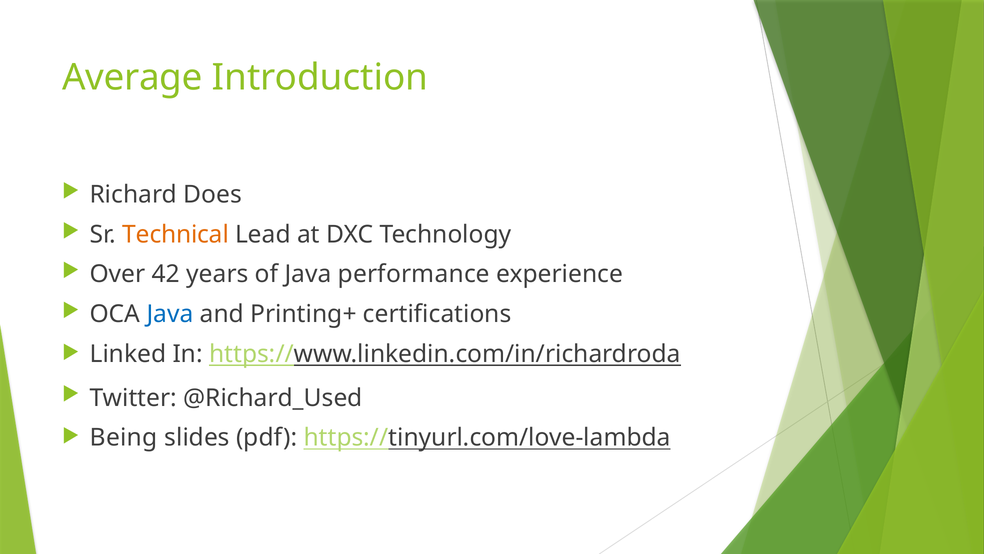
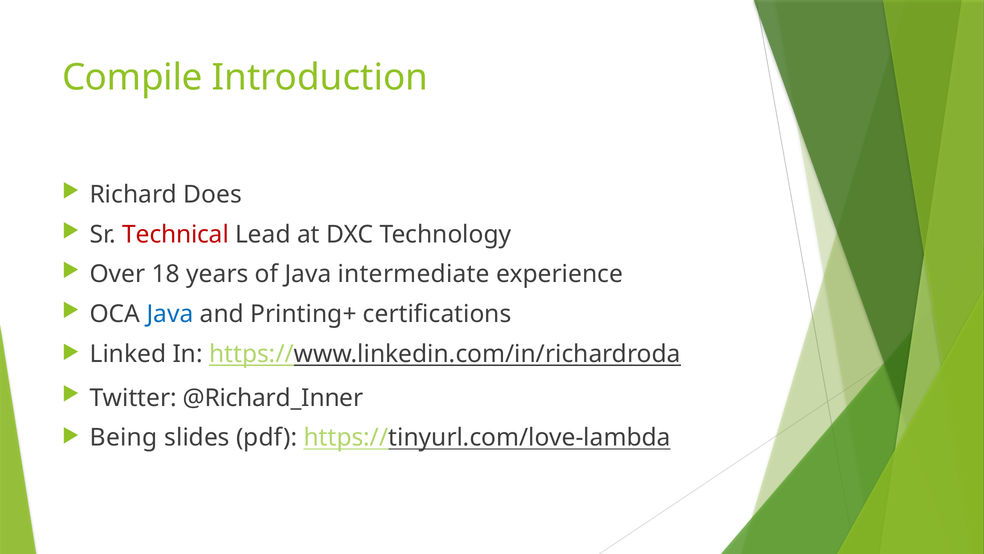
Average: Average -> Compile (132, 78)
Technical colour: orange -> red (176, 234)
42: 42 -> 18 (166, 274)
performance: performance -> intermediate (414, 274)
@Richard_Used: @Richard_Used -> @Richard_Inner (273, 398)
